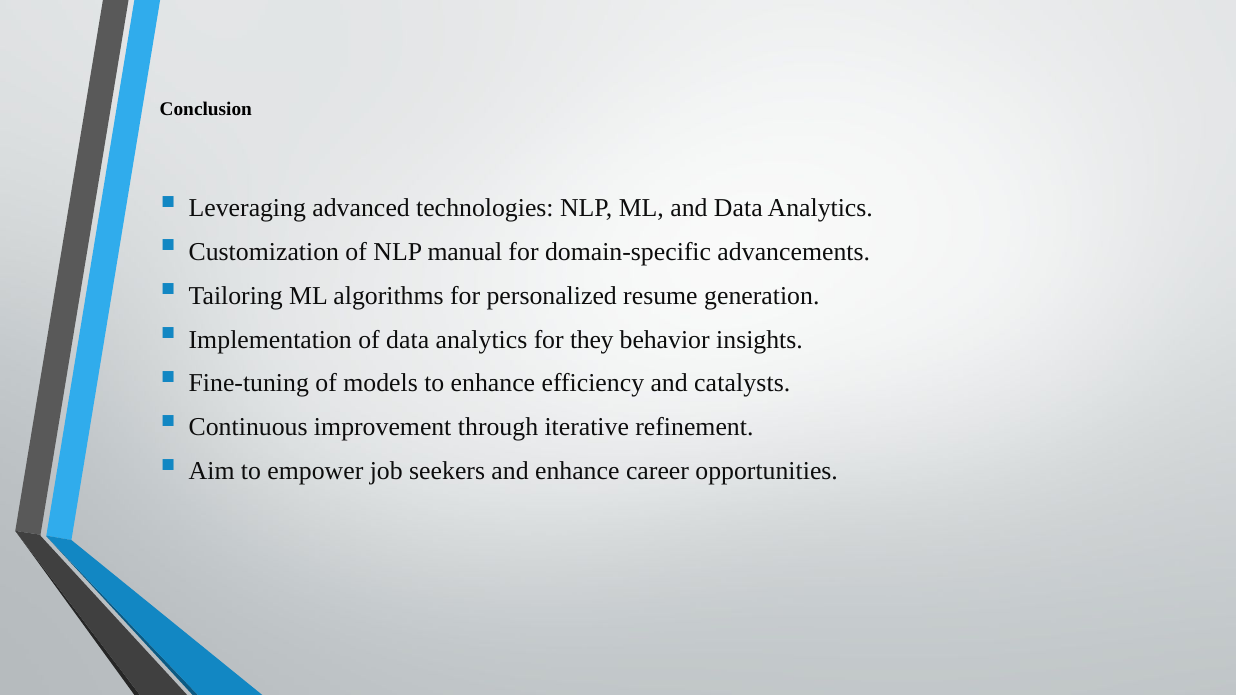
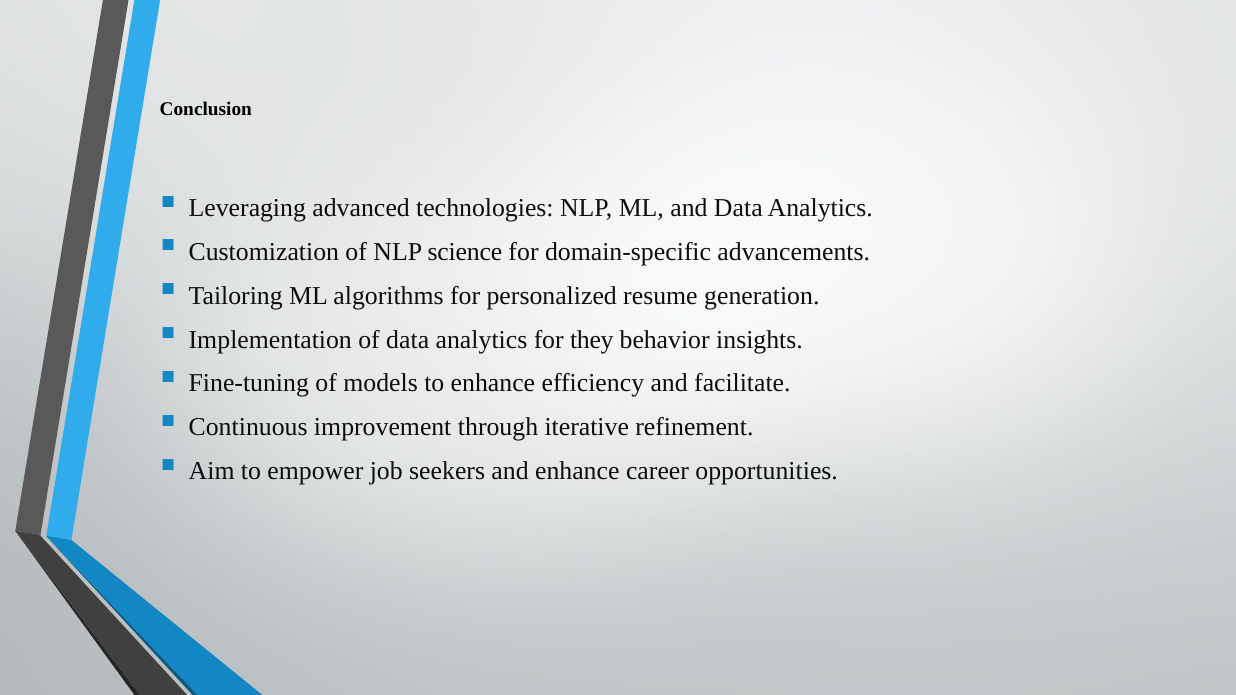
manual: manual -> science (465, 252)
catalysts: catalysts -> facilitate (742, 383)
